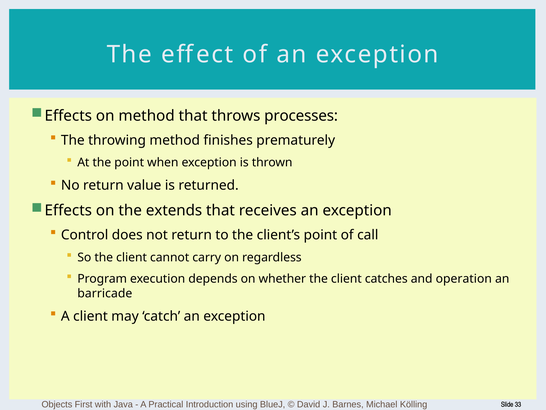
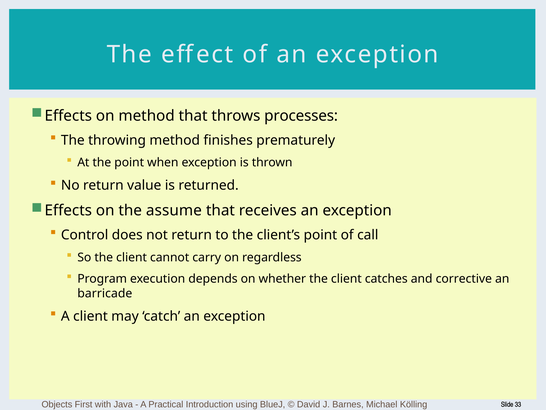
extends: extends -> assume (174, 210)
operation: operation -> corrective (464, 279)
